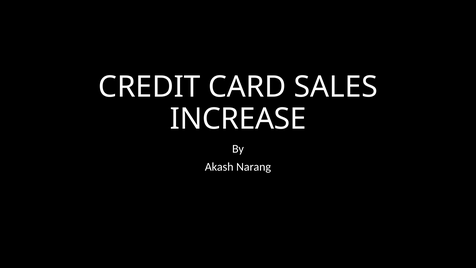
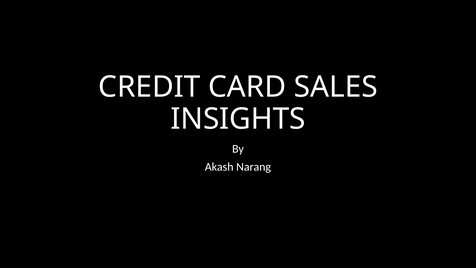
INCREASE: INCREASE -> INSIGHTS (238, 119)
